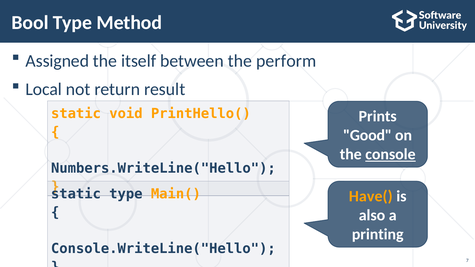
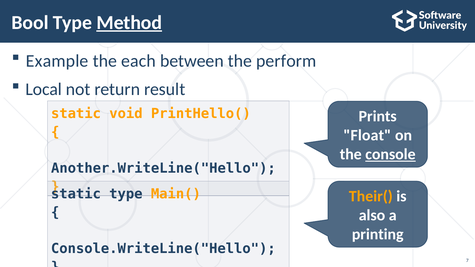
Method underline: none -> present (129, 23)
Assigned: Assigned -> Example (57, 61)
itself: itself -> each (139, 61)
Good: Good -> Float (367, 135)
Numbers.WriteLine("Hello: Numbers.WriteLine("Hello -> Another.WriteLine("Hello (163, 168)
Have(: Have( -> Their( (371, 196)
